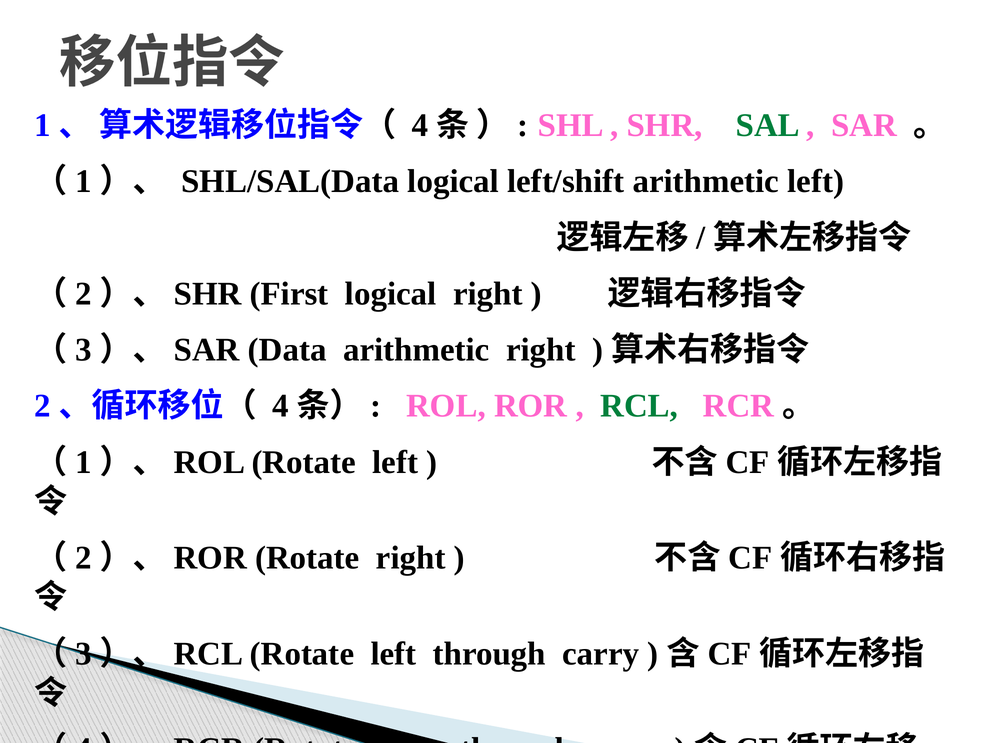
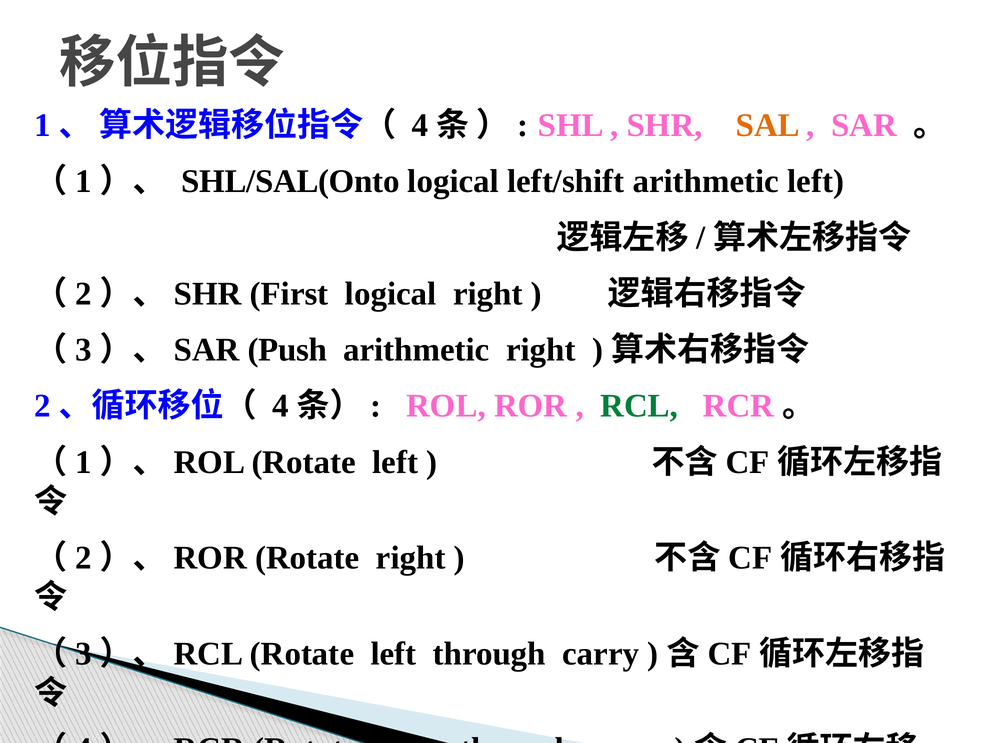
SAL colour: green -> orange (768, 125)
SHL/SAL(Data: SHL/SAL(Data -> SHL/SAL(Onto (290, 181)
Data: Data -> Push (287, 350)
